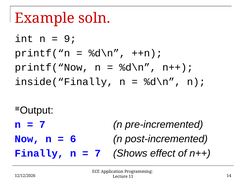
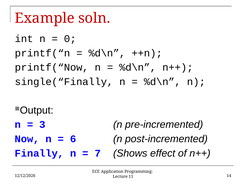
9: 9 -> 0 (70, 39)
inside(“Finally: inside(“Finally -> single(“Finally (64, 82)
7: 7 -> 3 (42, 125)
